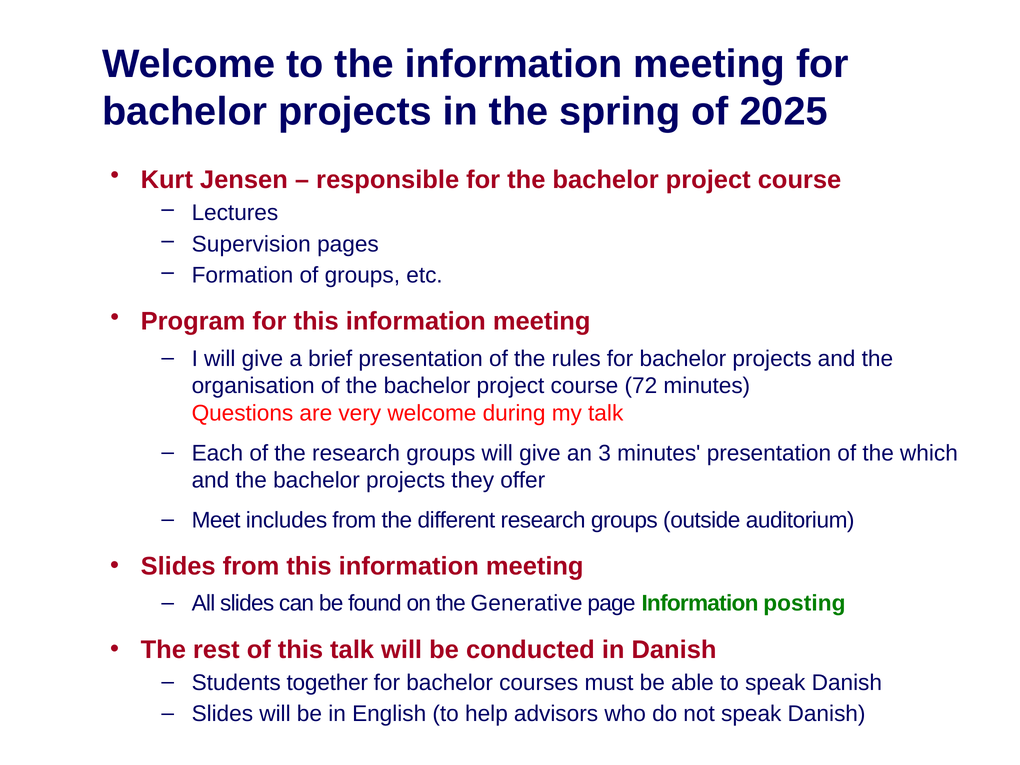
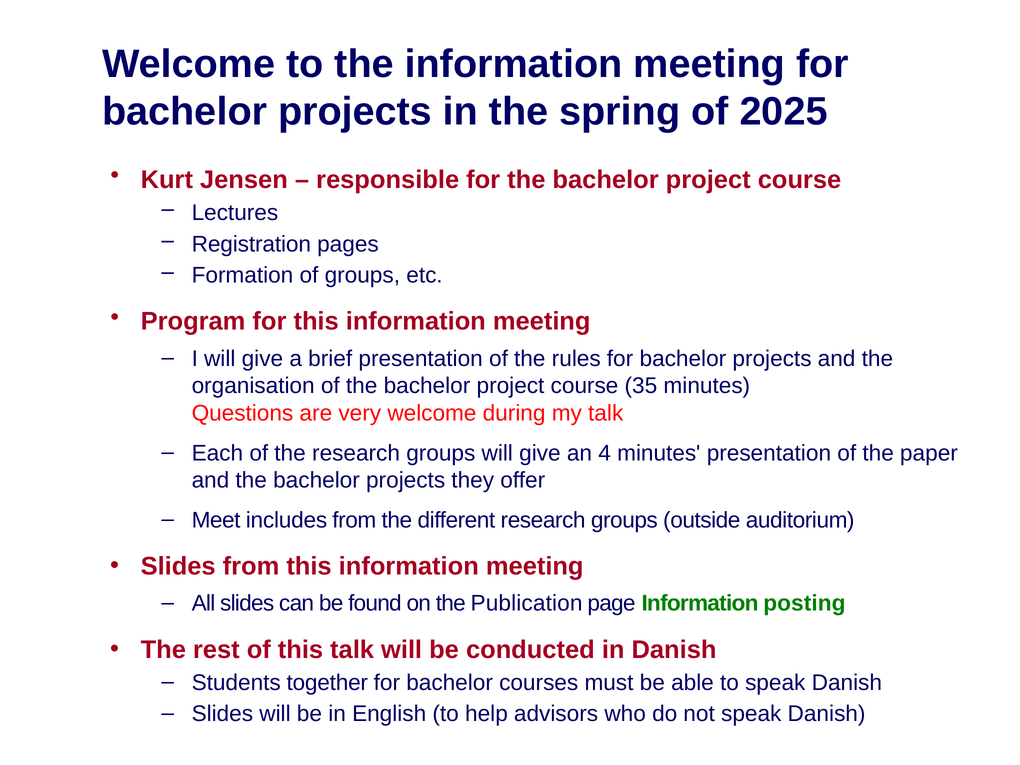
Supervision: Supervision -> Registration (251, 244)
72: 72 -> 35 (641, 386)
3: 3 -> 4 (605, 453)
which: which -> paper (929, 453)
Generative: Generative -> Publication (527, 604)
